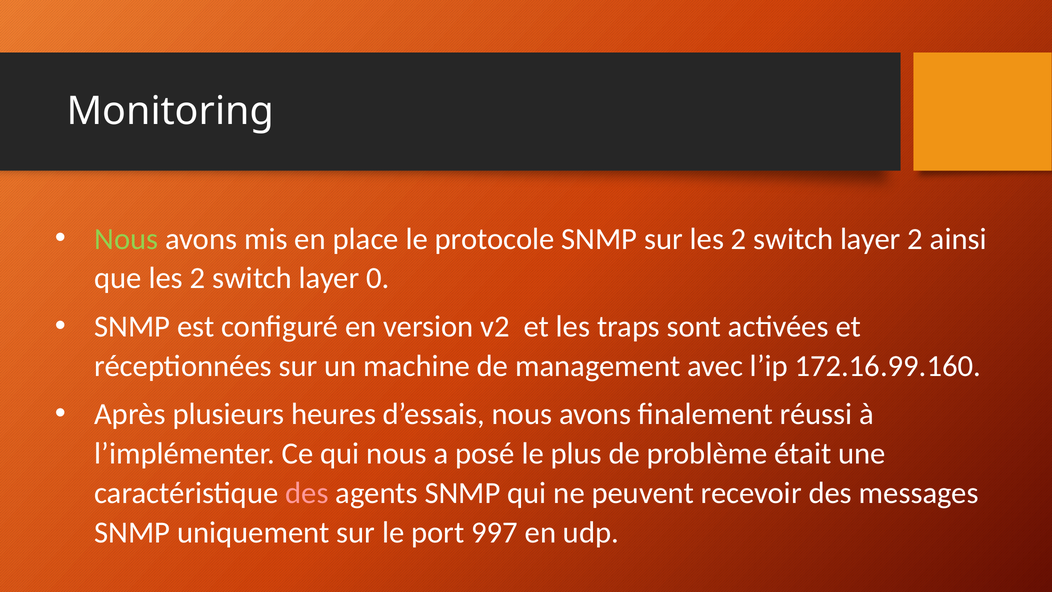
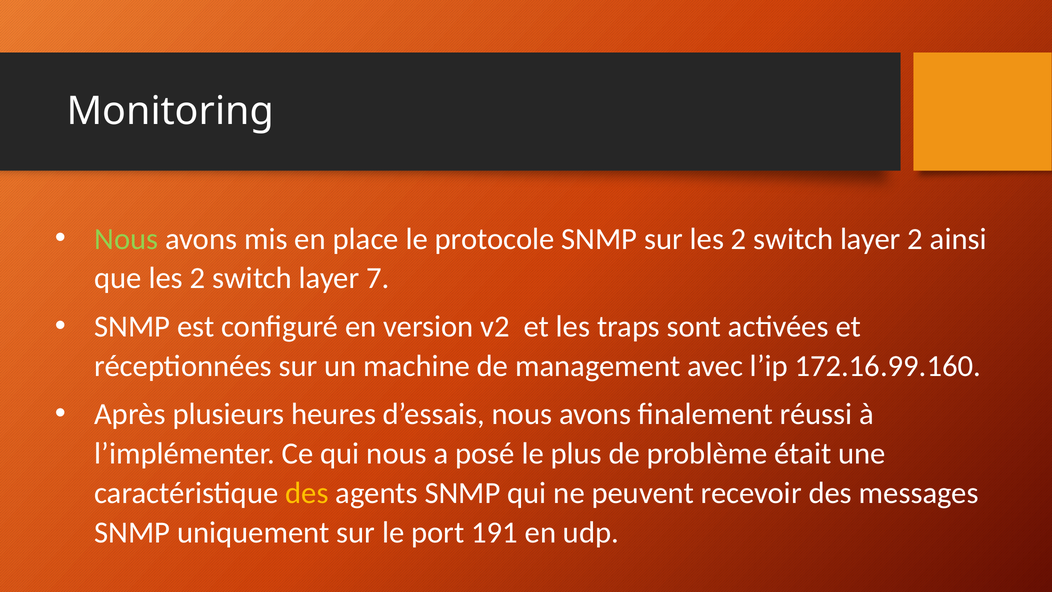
0: 0 -> 7 (378, 278)
des colour: pink -> yellow (307, 493)
997: 997 -> 191 (495, 532)
